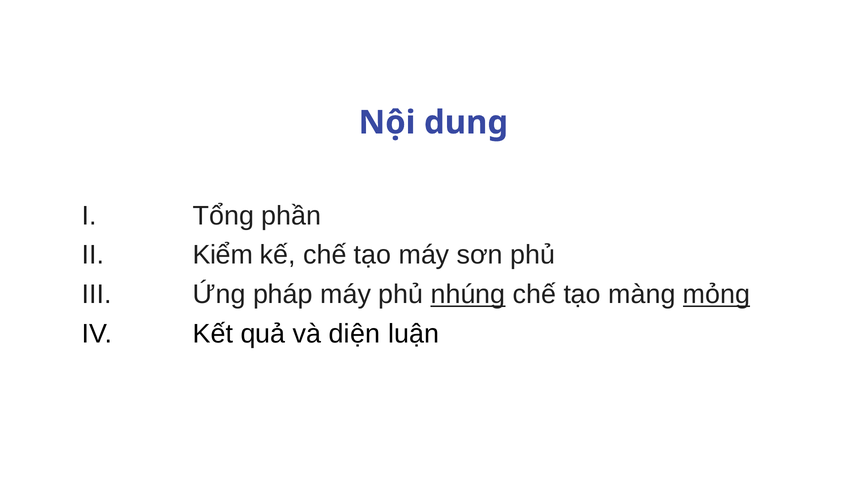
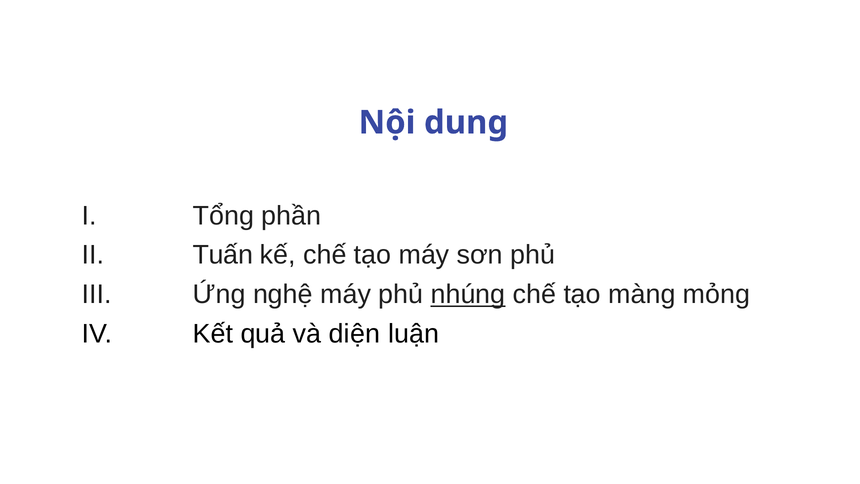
Kiểm: Kiểm -> Tuấn (223, 255)
pháp: pháp -> nghệ (283, 294)
mỏng underline: present -> none (717, 294)
